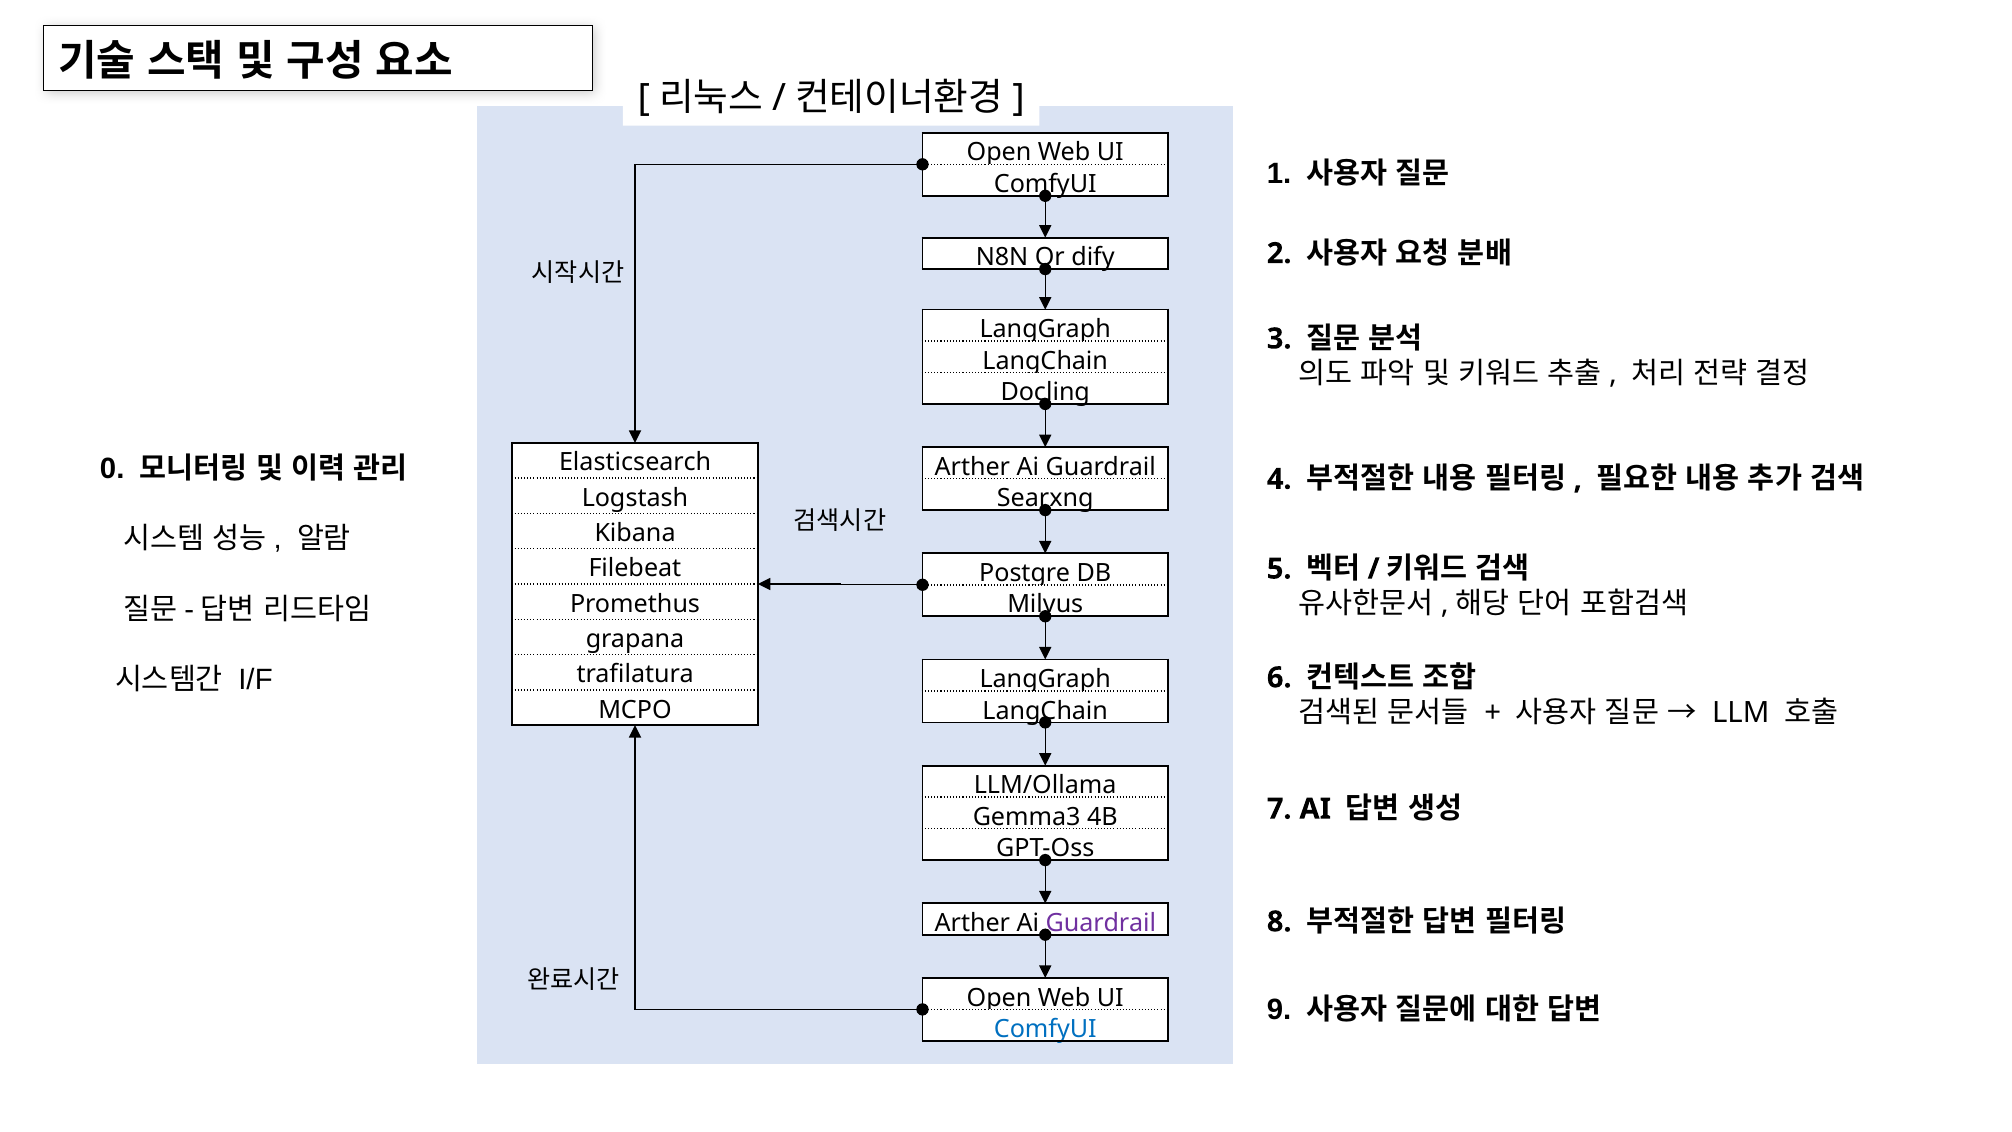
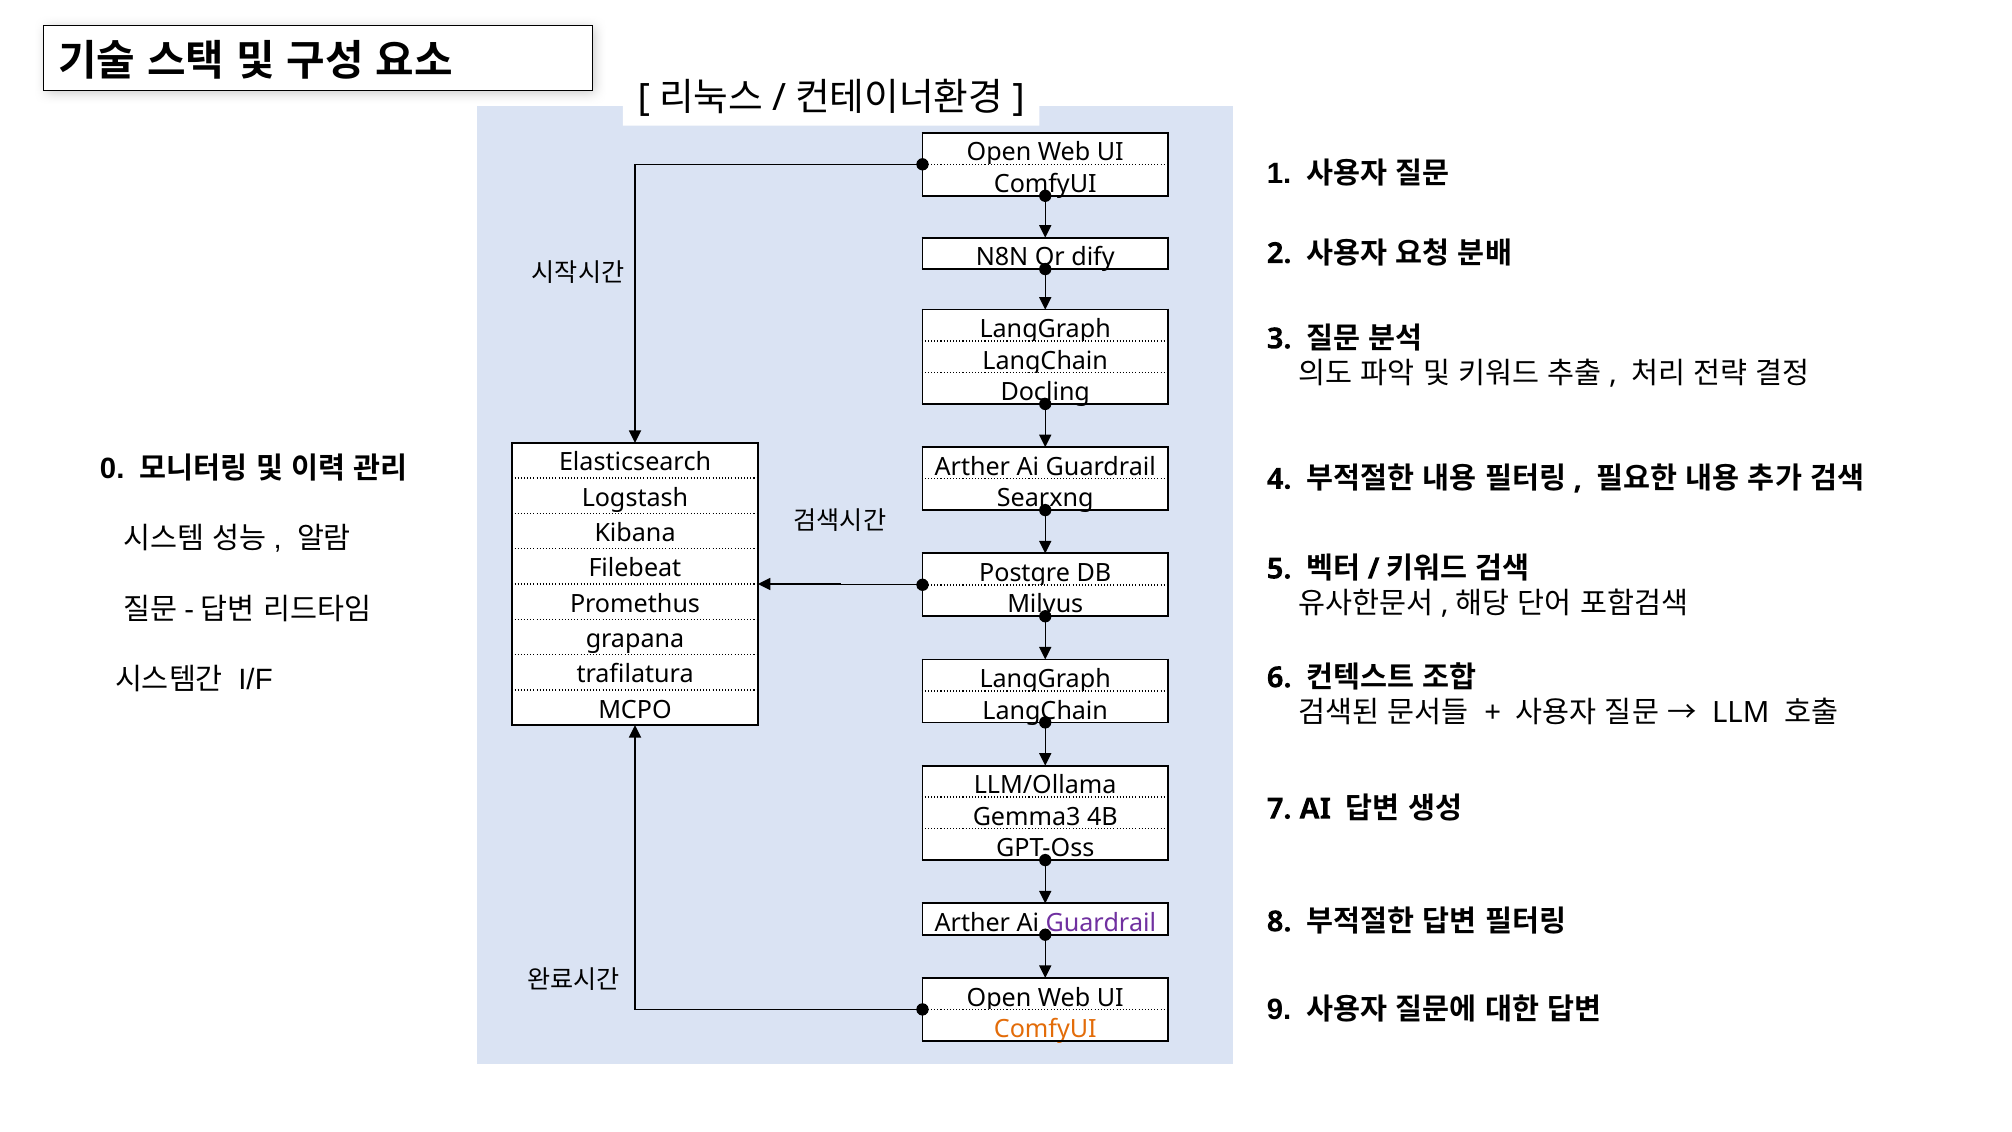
ComfyUI colour: blue -> orange (1045, 1029)
